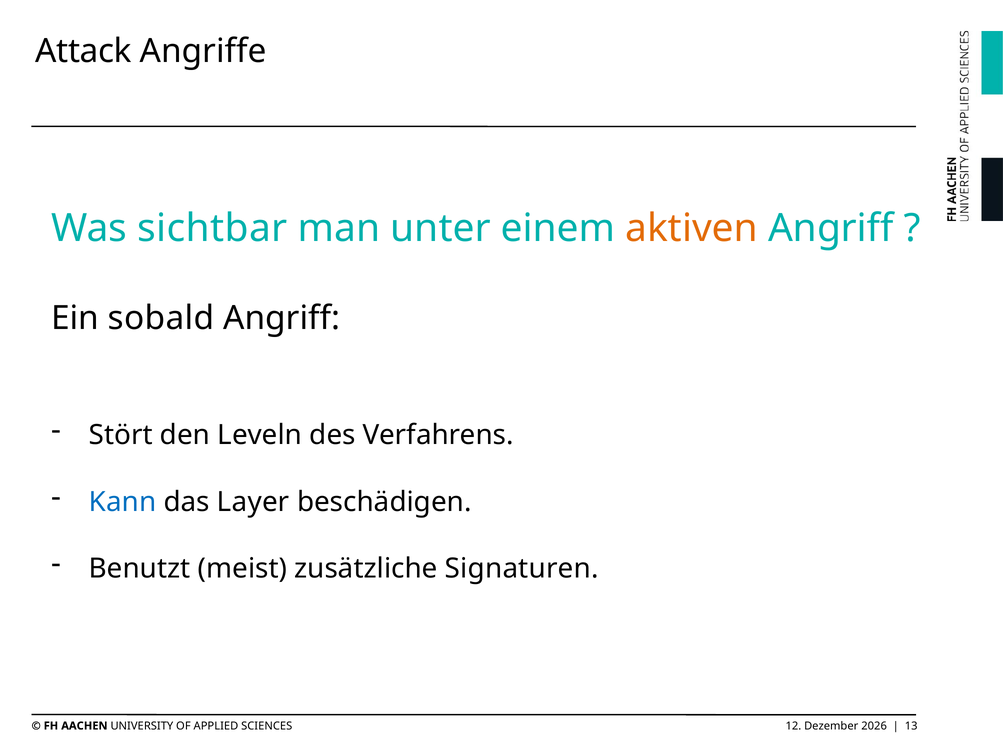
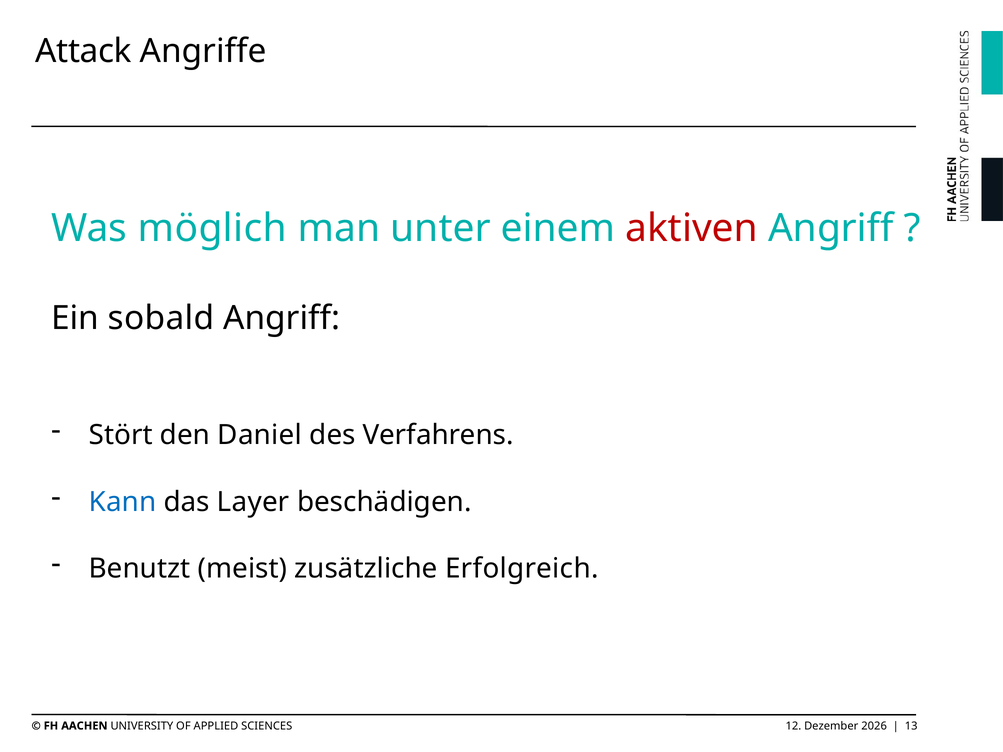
sichtbar: sichtbar -> möglich (212, 229)
aktiven colour: orange -> red (692, 229)
Leveln: Leveln -> Daniel (260, 435)
Signaturen: Signaturen -> Erfolgreich (522, 569)
